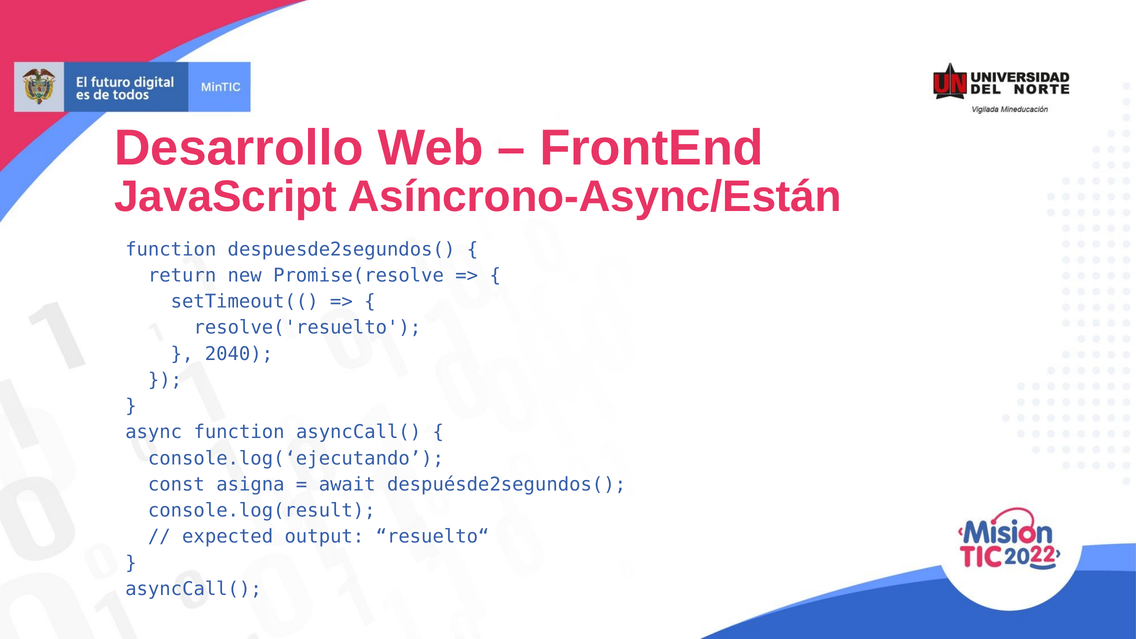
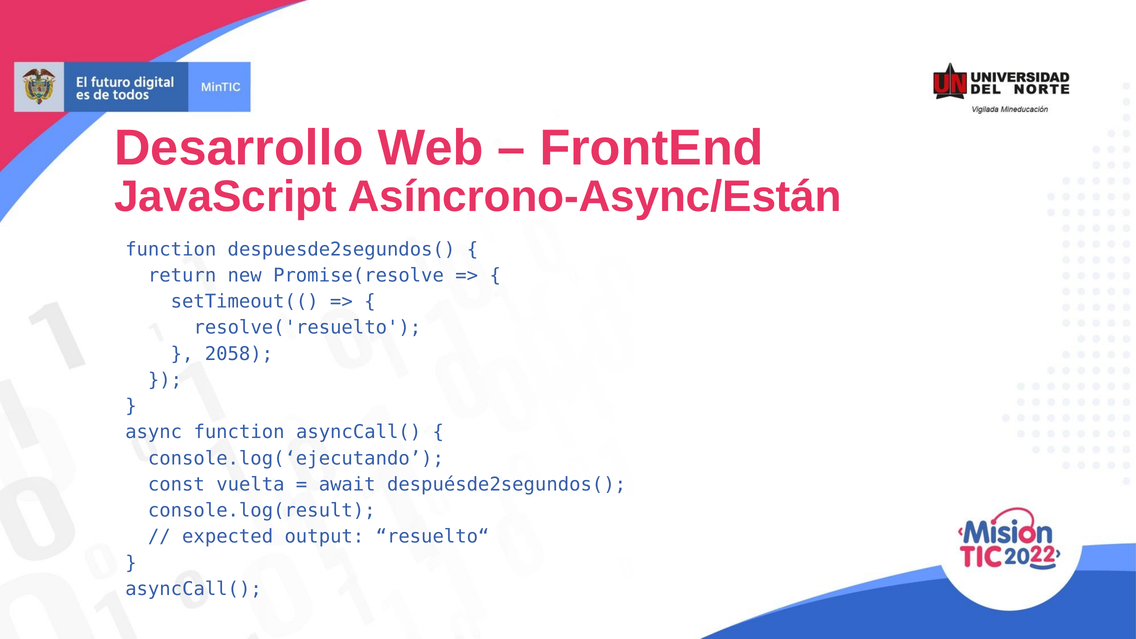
2040: 2040 -> 2058 (239, 354)
asigna: asigna -> vuelta (250, 484)
